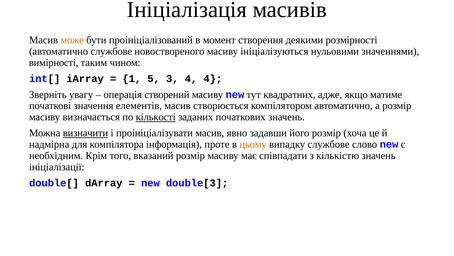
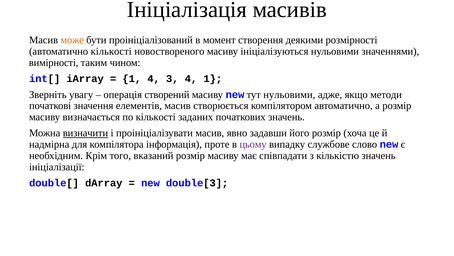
автоматично службове: службове -> кількості (111, 51)
1 5: 5 -> 4 (154, 78)
4 4: 4 -> 1 (213, 78)
тут квадратних: квадратних -> нульовими (289, 94)
матиме: матиме -> методи (386, 94)
кількості underline: present -> none (156, 117)
цьому colour: orange -> purple (253, 144)
